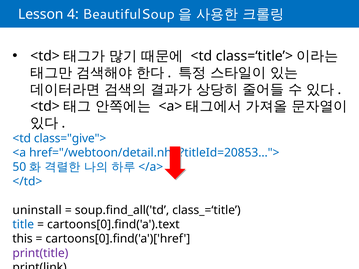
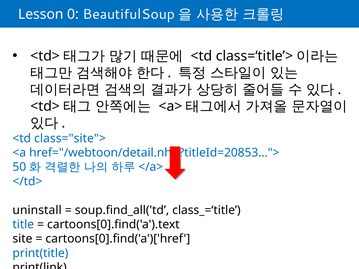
4: 4 -> 0 (73, 14)
class="give">: class="give"> -> class="site"> (70, 138)
this: this -> site (22, 239)
print(title colour: purple -> blue (40, 253)
